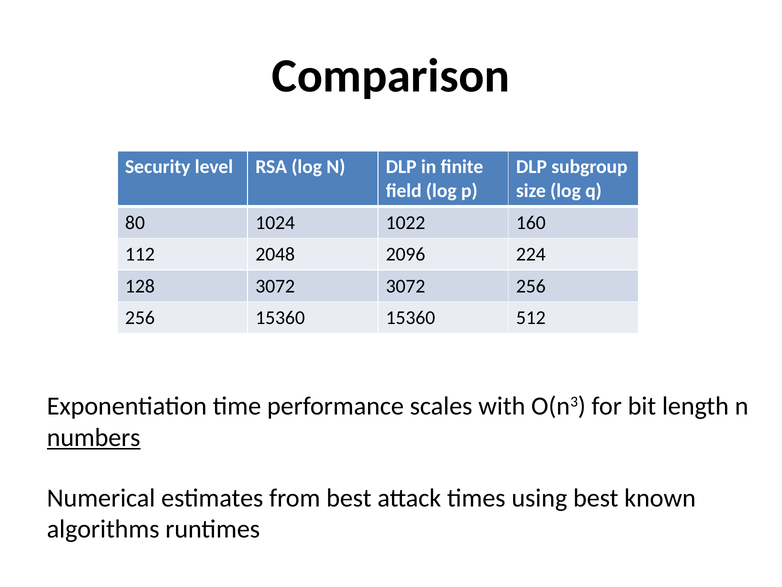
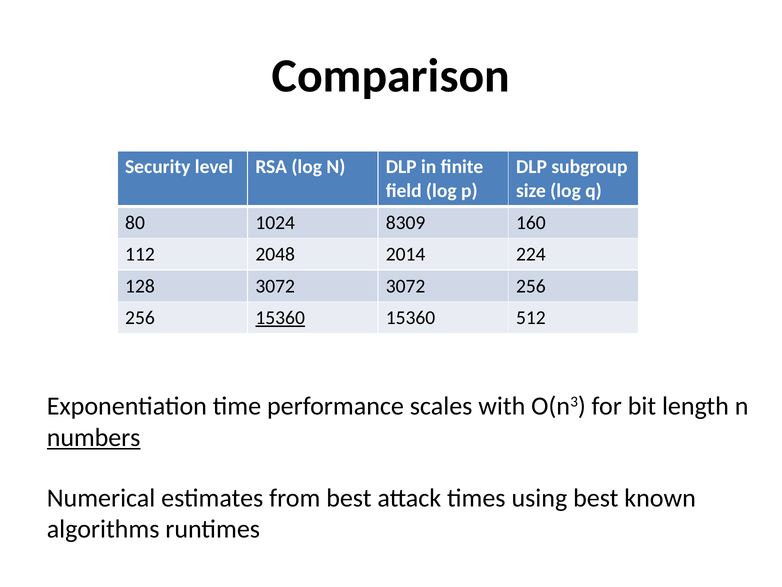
1022: 1022 -> 8309 (406, 222)
2096: 2096 -> 2014 (406, 254)
15360 underline: none -> present (280, 318)
